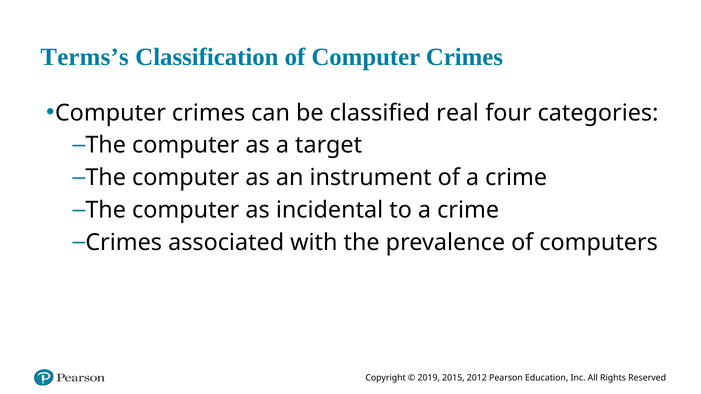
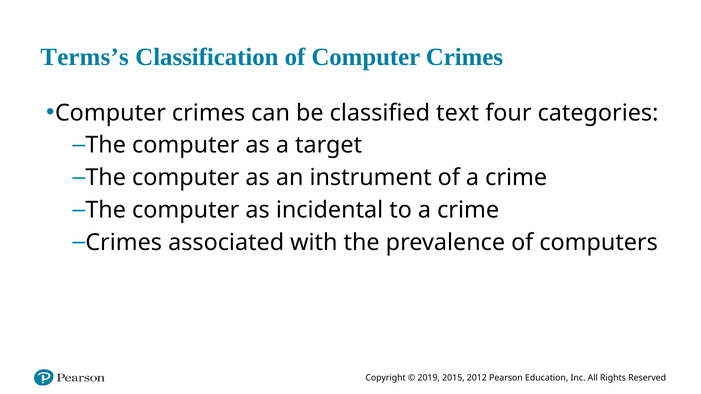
real: real -> text (458, 113)
